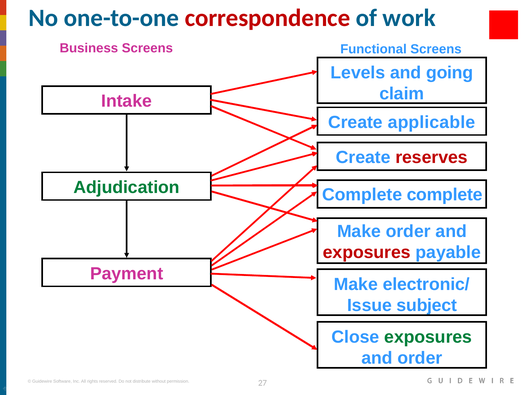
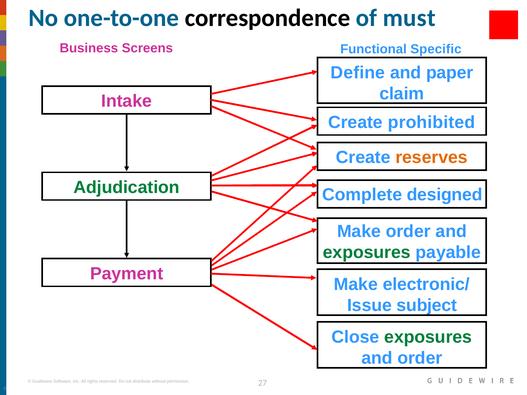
correspondence colour: red -> black (267, 18)
work: work -> must (409, 18)
Functional Screens: Screens -> Specific (436, 49)
Levels: Levels -> Define (358, 73)
going: going -> paper (450, 73)
applicable: applicable -> prohibited (431, 122)
reserves colour: red -> orange (432, 158)
Complete complete: complete -> designed (445, 195)
exposures colour: red -> green (367, 253)
